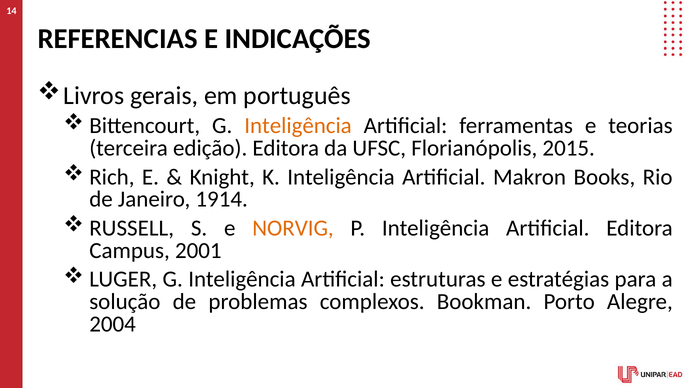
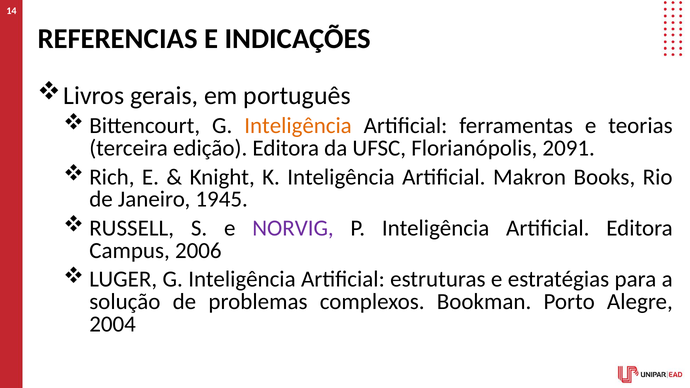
2015: 2015 -> 2091 (569, 148)
1914: 1914 -> 1945 (222, 199)
NORVIG colour: orange -> purple (293, 228)
2001: 2001 -> 2006 (198, 251)
